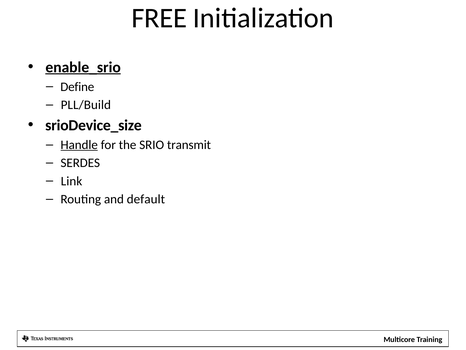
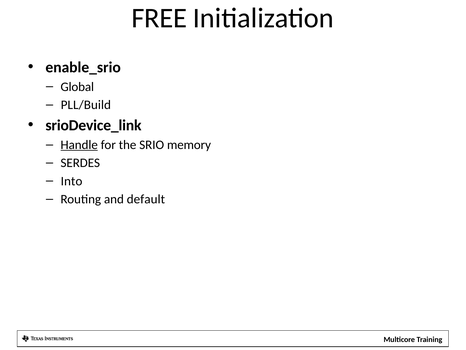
enable_srio underline: present -> none (83, 67)
Define: Define -> Global (77, 87)
srioDevice_size: srioDevice_size -> srioDevice_link (93, 125)
transmit: transmit -> memory (189, 145)
Link: Link -> Into (72, 181)
